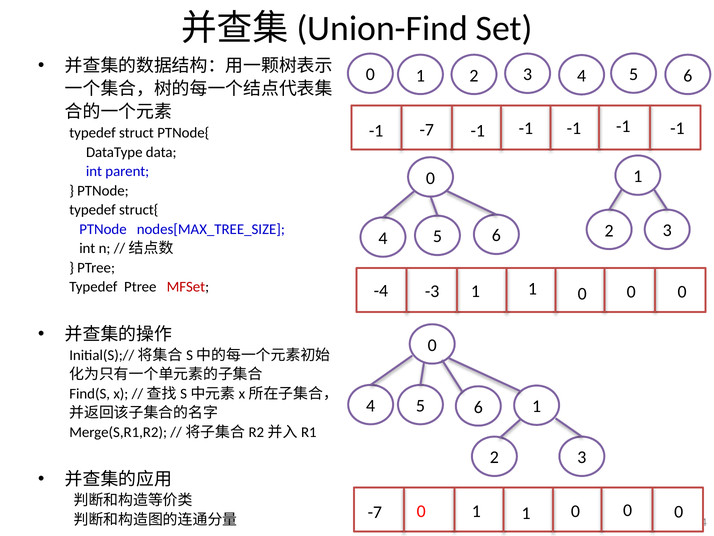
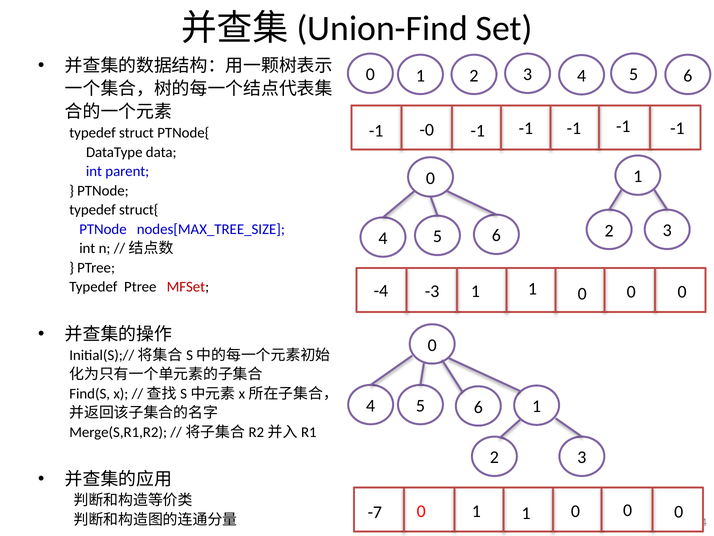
-7: -7 -> -0 (427, 130)
